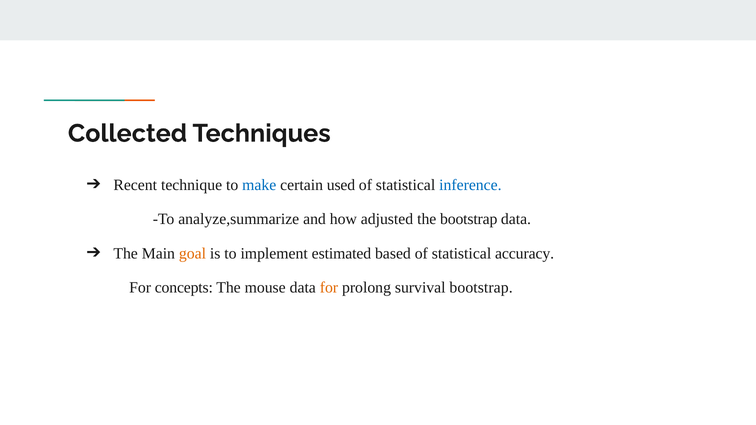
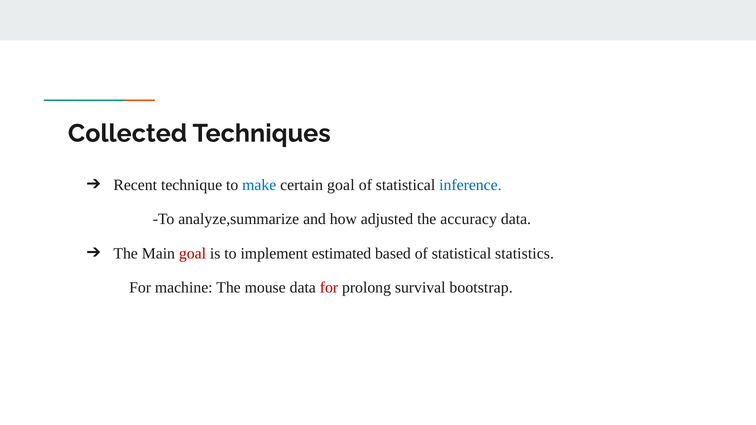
certain used: used -> goal (341, 185)
the bootstrap: bootstrap -> accuracy (469, 219)
goal colour: orange -> red (192, 254)
accuracy: accuracy -> statistics (525, 254)
concepts: concepts -> machine (184, 288)
for colour: orange -> red (329, 288)
